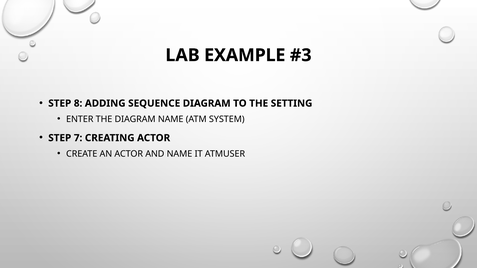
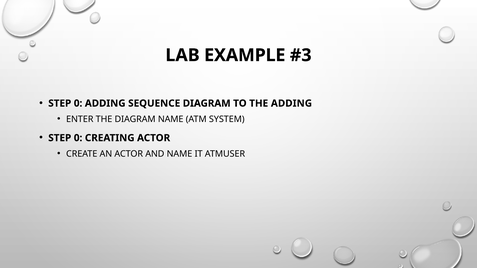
8: 8 -> 0 (78, 103)
THE SETTING: SETTING -> ADDING (291, 103)
7: 7 -> 0 (78, 138)
